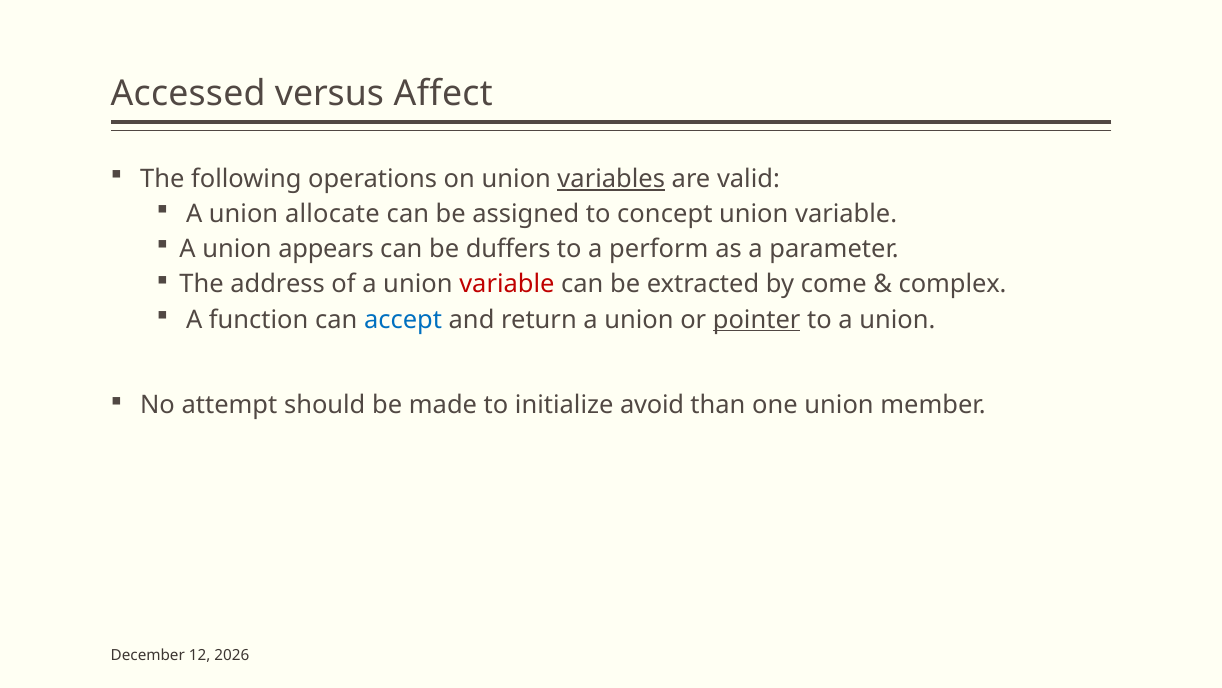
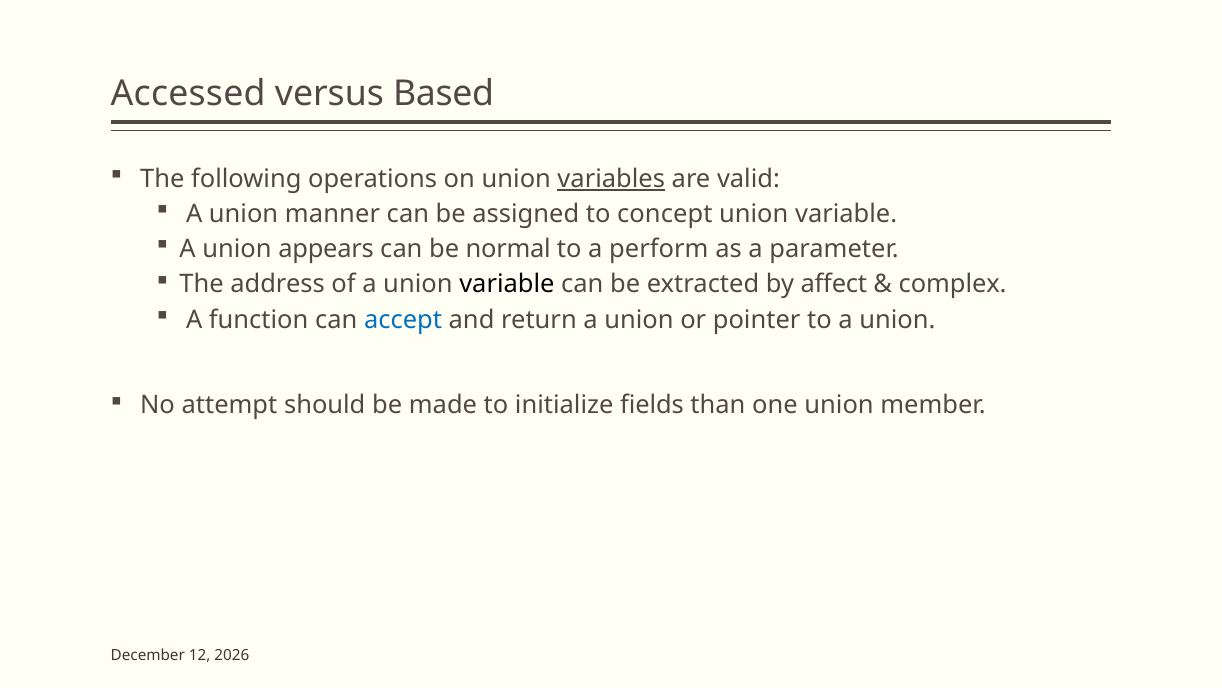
Affect: Affect -> Based (444, 94)
allocate: allocate -> manner (332, 214)
duffers: duffers -> normal (508, 249)
variable colour: red -> black (507, 284)
come: come -> affect (834, 284)
pointer underline: present -> none (757, 319)
avoid: avoid -> fields (652, 405)
